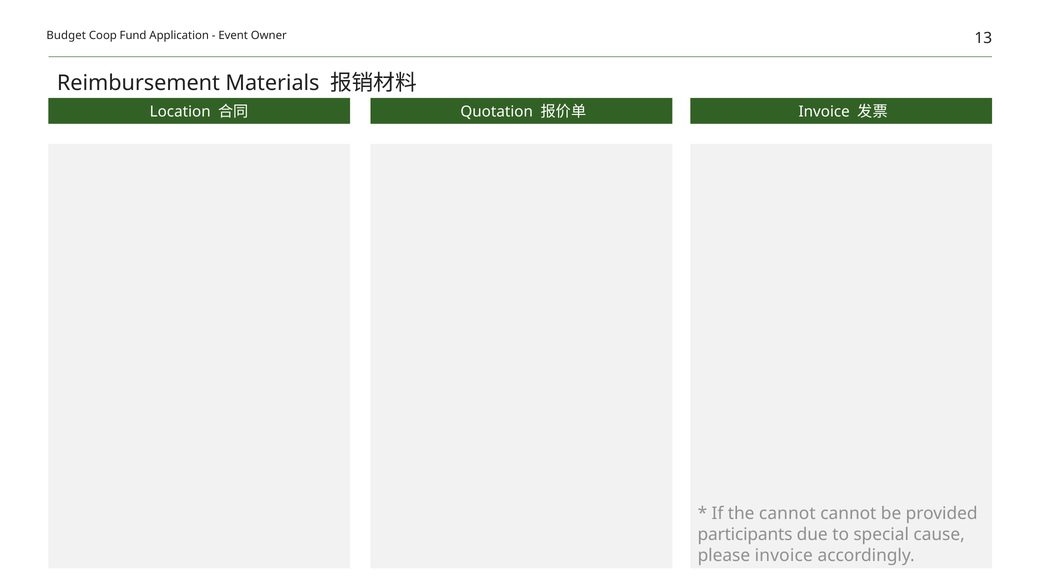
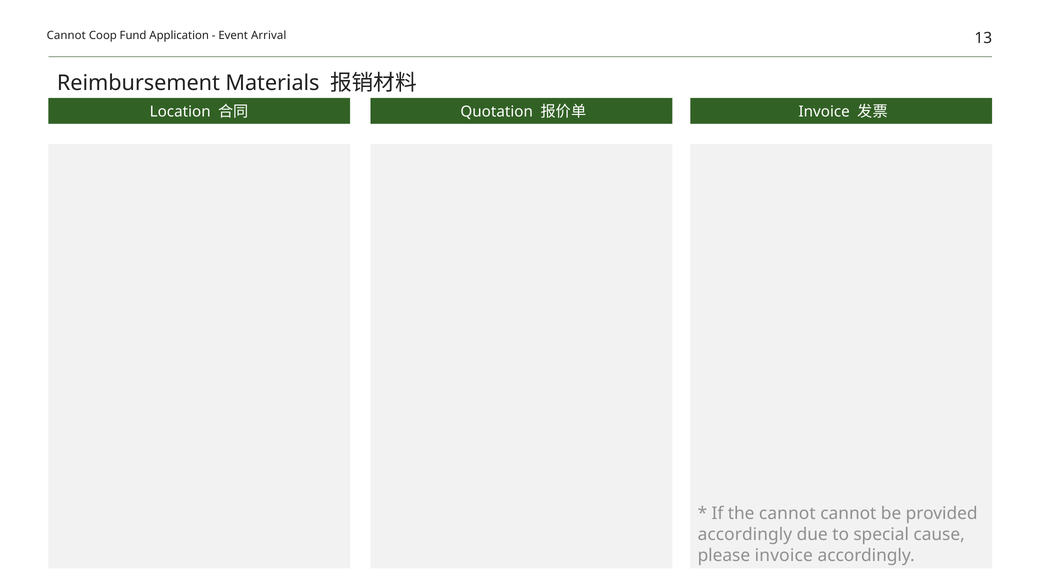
Budget: Budget -> Cannot (66, 35)
Owner: Owner -> Arrival (269, 35)
participants: participants -> accordingly (745, 534)
